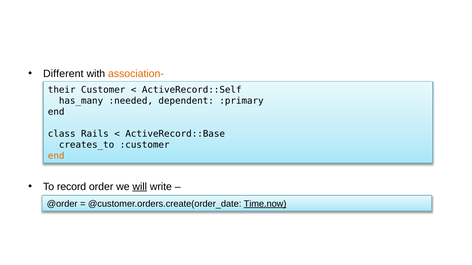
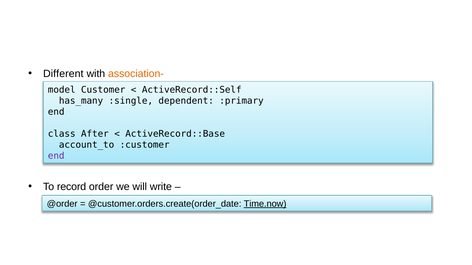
their: their -> model (62, 90)
:needed: :needed -> :single (131, 101)
Rails: Rails -> After (95, 134)
creates_to: creates_to -> account_to (87, 145)
end colour: orange -> purple (56, 156)
will underline: present -> none (140, 187)
